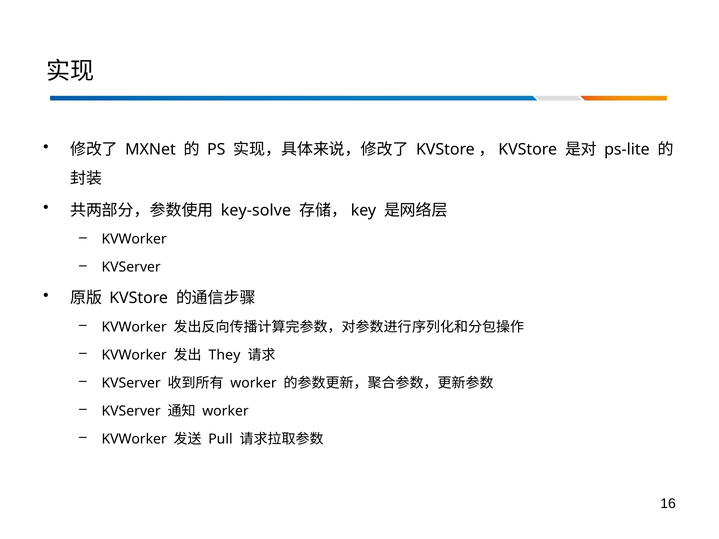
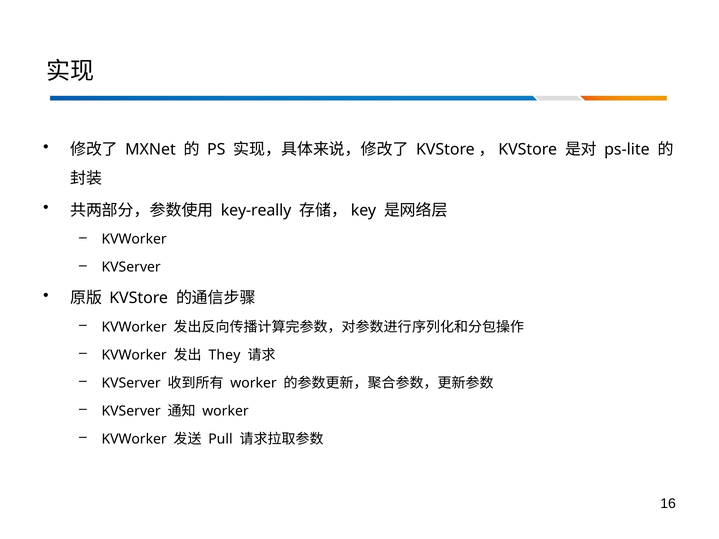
key-solve: key-solve -> key-really (256, 210)
